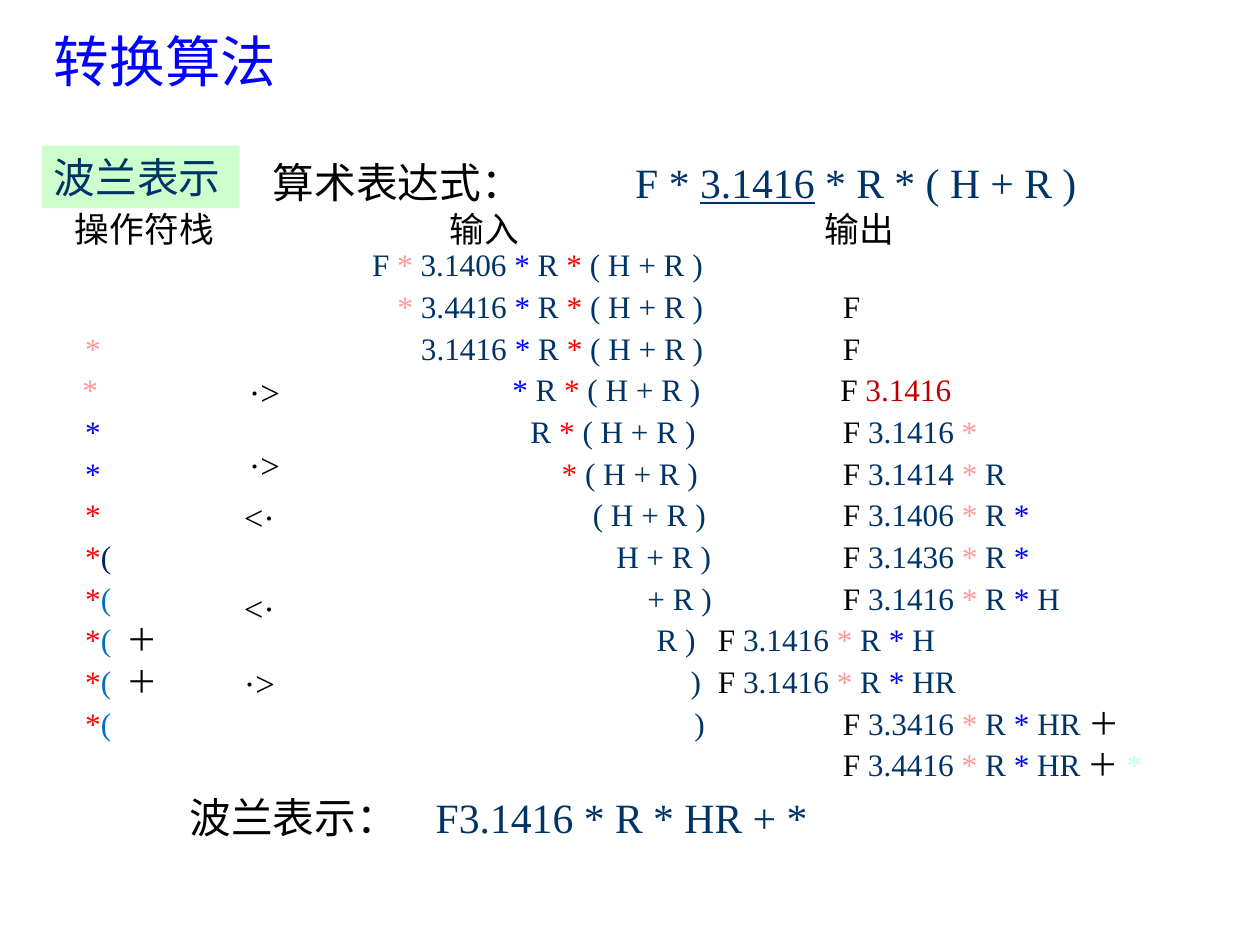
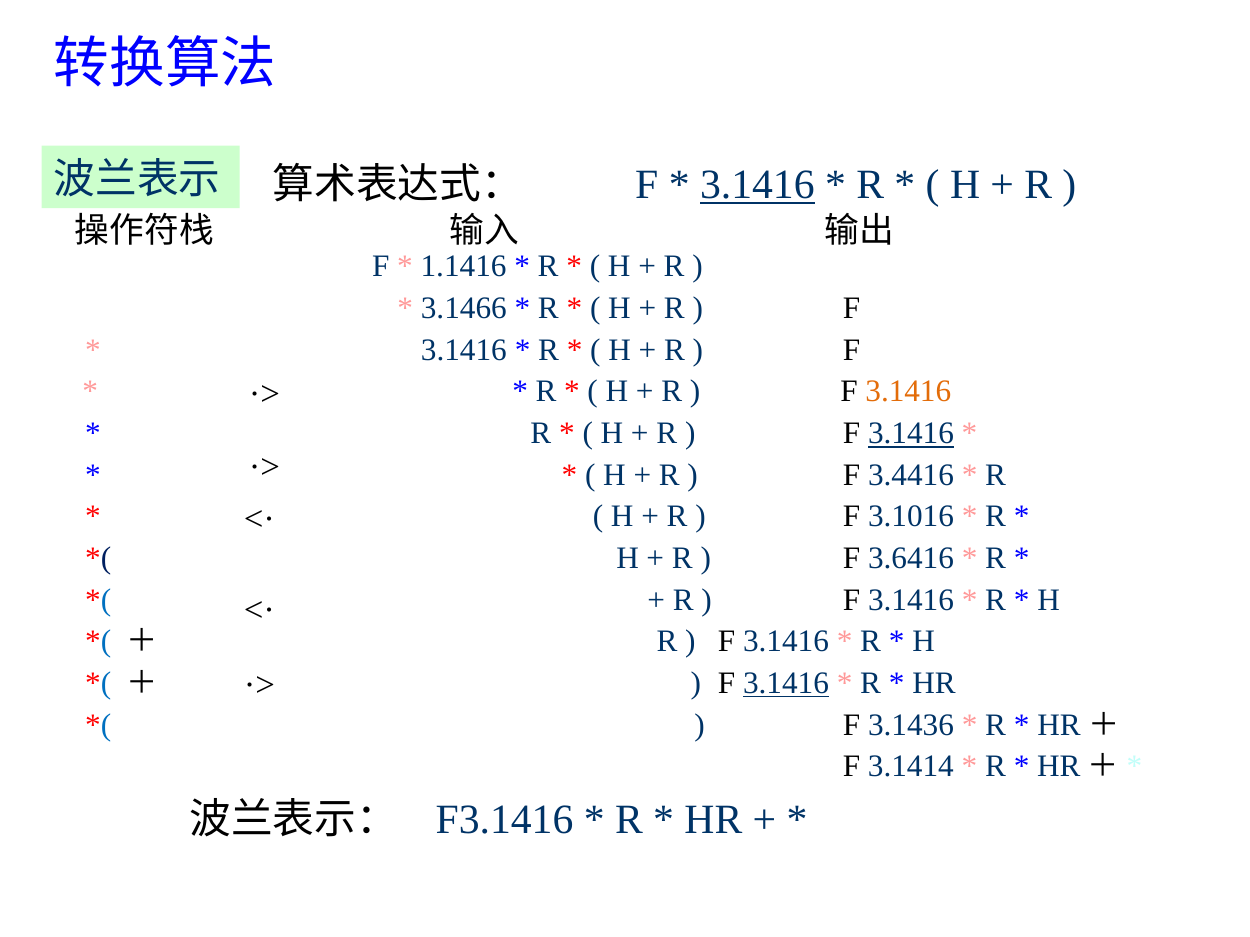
3.1406: 3.1406 -> 1.1416 (464, 267)
3.4416: 3.4416 -> 3.1466 (464, 308)
3.1416 colour: red -> orange (908, 392)
3.1416 underline: none -> present (911, 433)
3.1414: 3.1414 -> 3.4416 (911, 475)
F 3.1406: 3.1406 -> 3.1016 (911, 517)
3.1436: 3.1436 -> 3.6416 (911, 558)
3.1416 underline: none -> present (786, 683)
3.3416: 3.3416 -> 3.1436 (911, 725)
F 3.4416: 3.4416 -> 3.1414 (911, 767)
